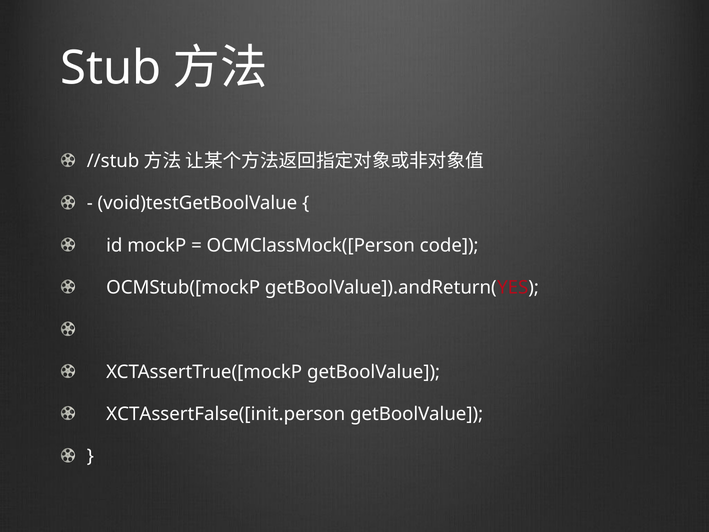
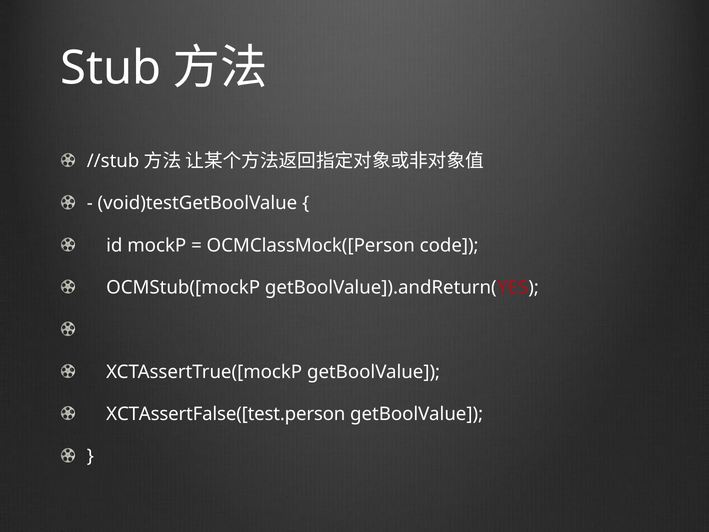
XCTAssertFalse([init.person: XCTAssertFalse([init.person -> XCTAssertFalse([test.person (226, 414)
